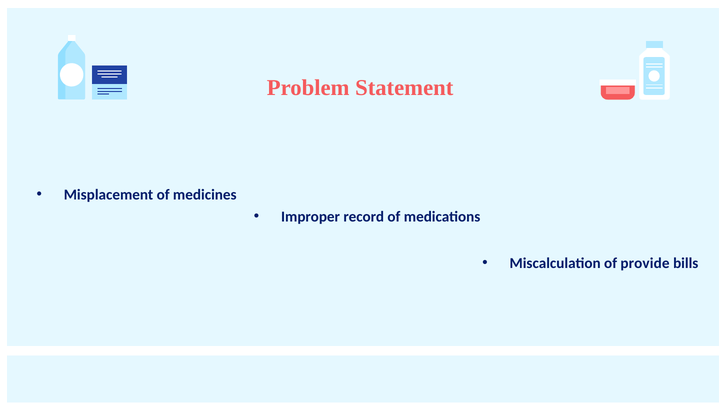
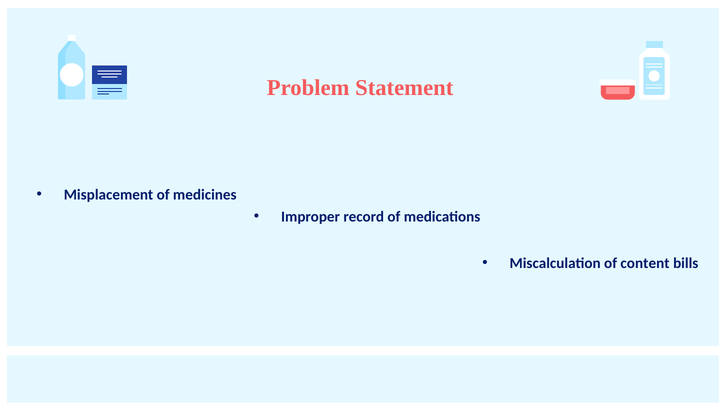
provide: provide -> content (645, 263)
